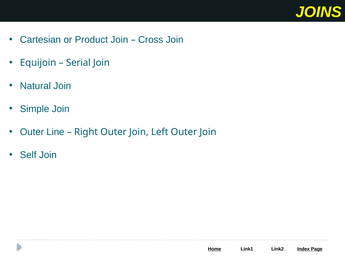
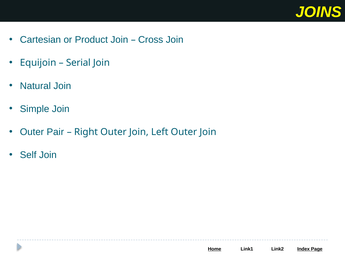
Line: Line -> Pair (55, 132)
